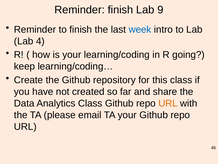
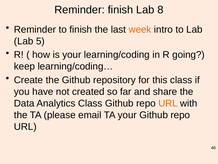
9: 9 -> 8 (160, 10)
week colour: blue -> orange (140, 29)
4: 4 -> 5 (40, 41)
